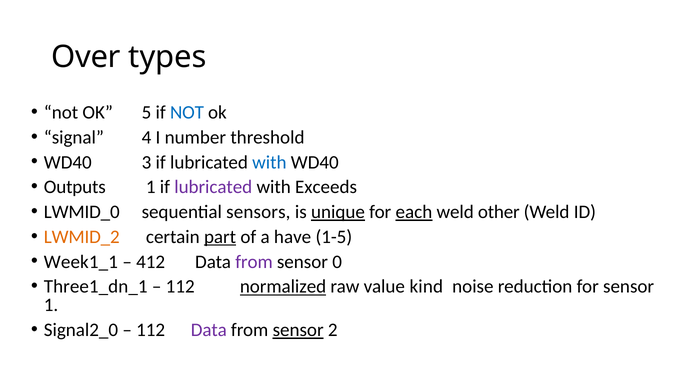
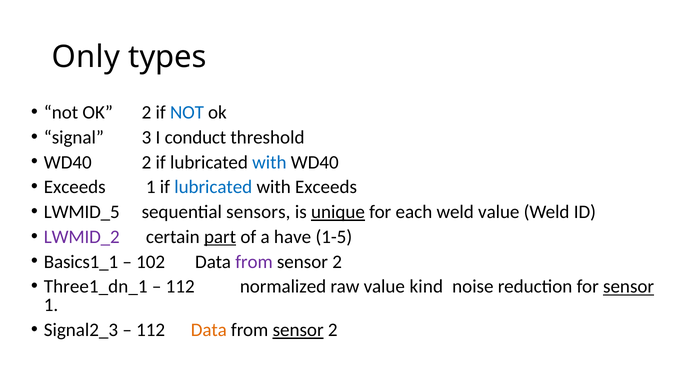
Over: Over -> Only (86, 57)
OK 5: 5 -> 2 (146, 112)
4: 4 -> 3 (146, 137)
number: number -> conduct (195, 137)
WD40 3: 3 -> 2 (146, 162)
Outputs: Outputs -> Exceeds (75, 187)
lubricated colour: purple -> blue (213, 187)
LWMID_0: LWMID_0 -> LWMID_5 (82, 212)
each underline: present -> none (414, 212)
weld other: other -> value (499, 212)
LWMID_2 colour: orange -> purple (82, 237)
Week1_1: Week1_1 -> Basics1_1 (81, 262)
412: 412 -> 102 (151, 262)
0: 0 -> 2 (337, 262)
normalized underline: present -> none (283, 287)
sensor underline: none -> present (629, 287)
Signal2_0: Signal2_0 -> Signal2_3 (81, 330)
Data colour: purple -> orange (209, 330)
